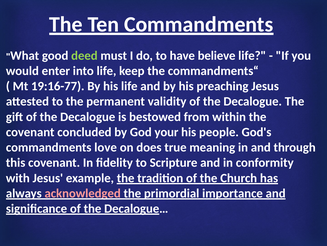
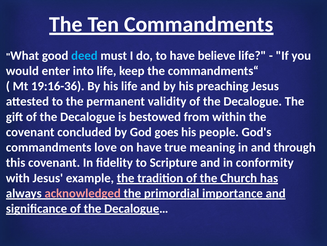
deed colour: light green -> light blue (84, 55)
19:16-77: 19:16-77 -> 19:16-36 (58, 86)
your: your -> goes (167, 132)
on does: does -> have (149, 147)
